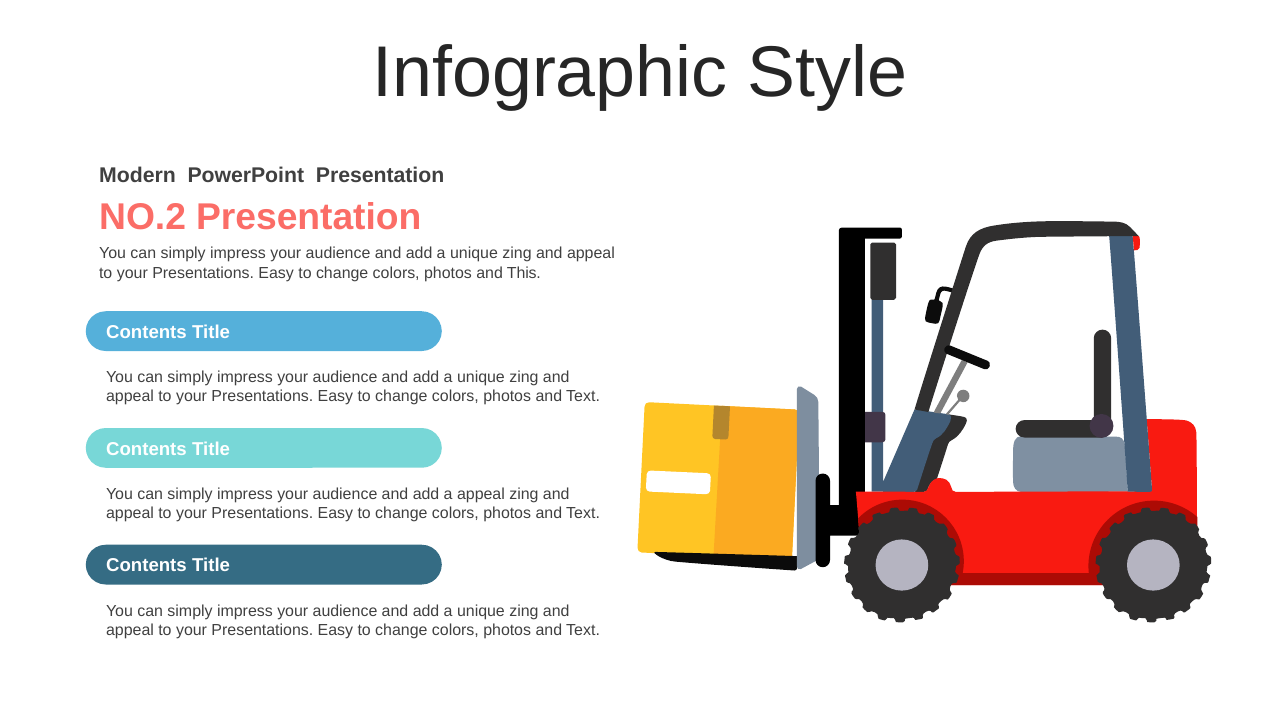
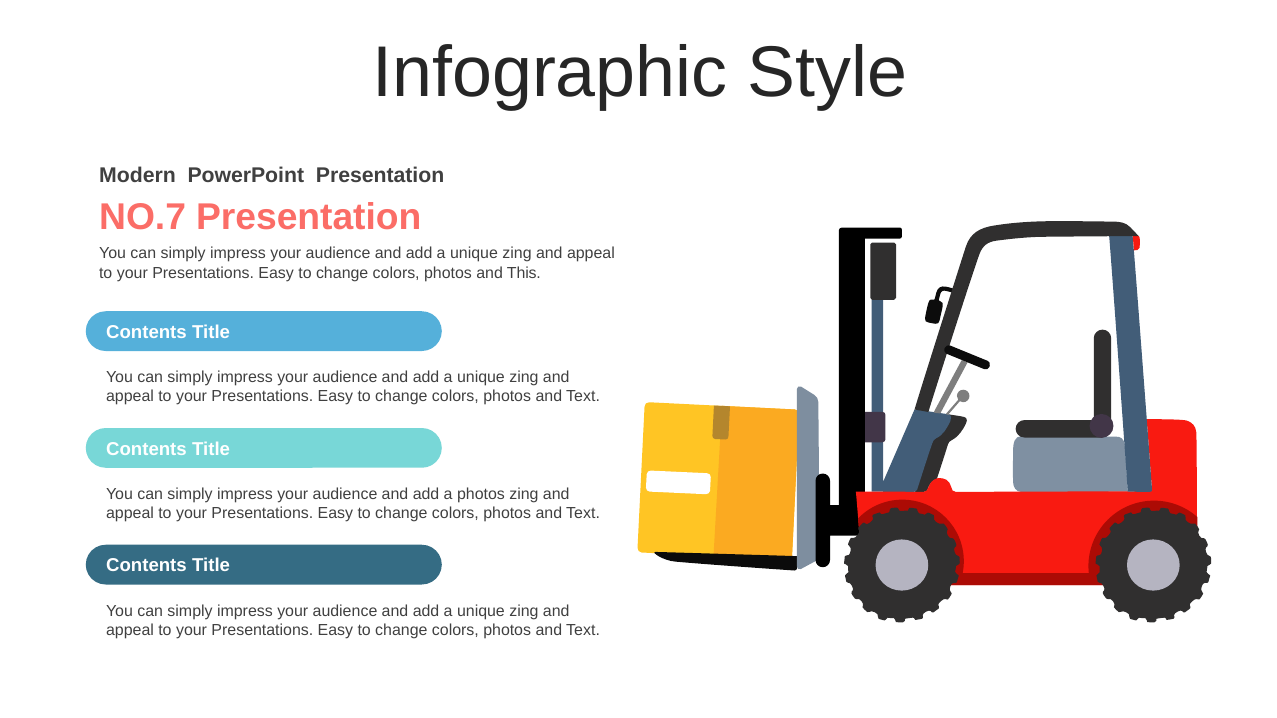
NO.2: NO.2 -> NO.7 (143, 217)
a appeal: appeal -> photos (481, 494)
